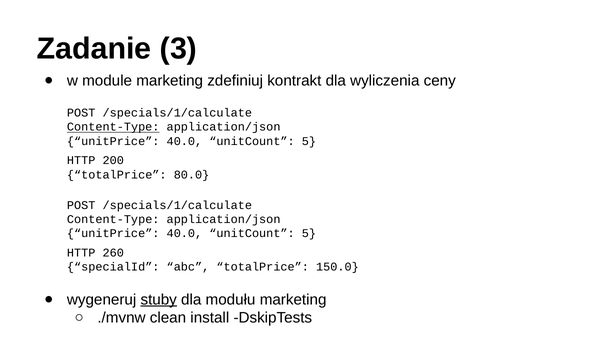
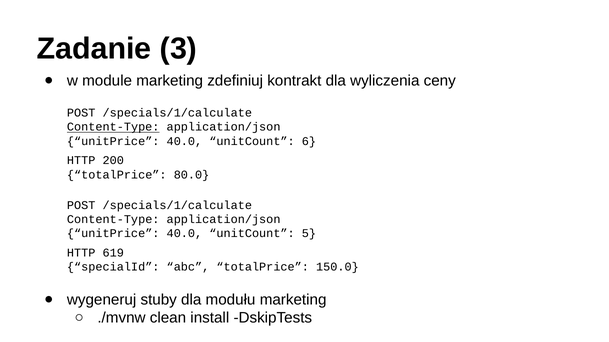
5: 5 -> 6 (309, 141)
260: 260 -> 619 (113, 253)
stuby underline: present -> none (159, 300)
